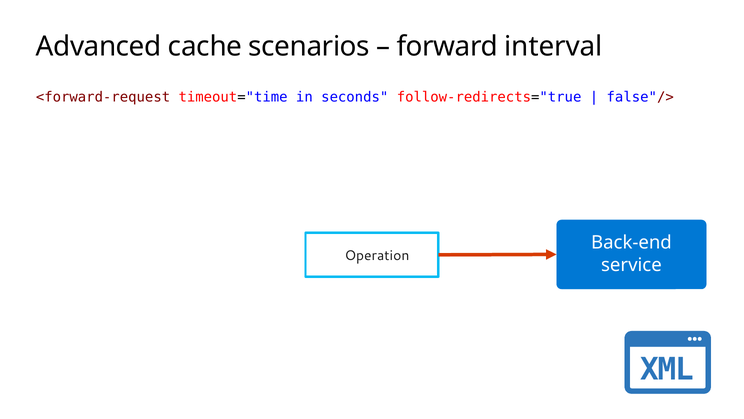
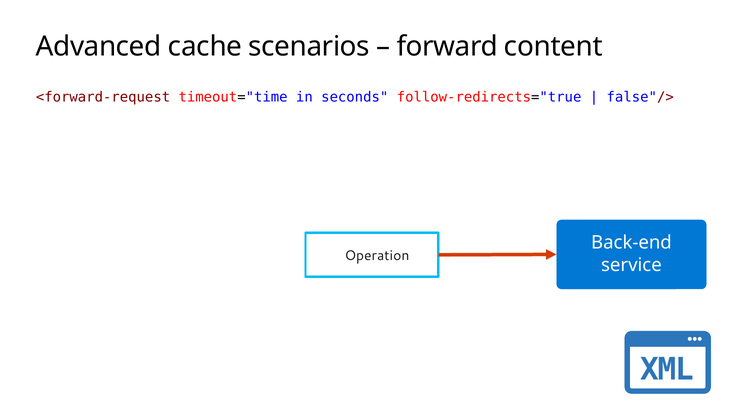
interval: interval -> content (553, 47)
